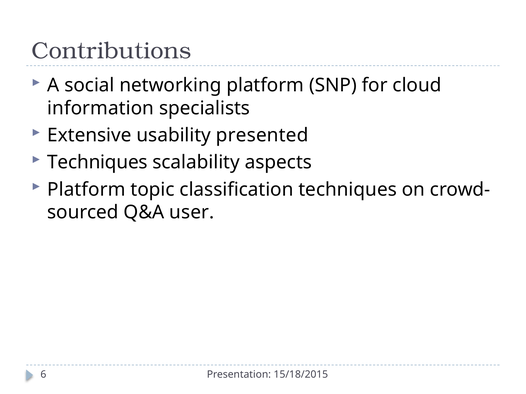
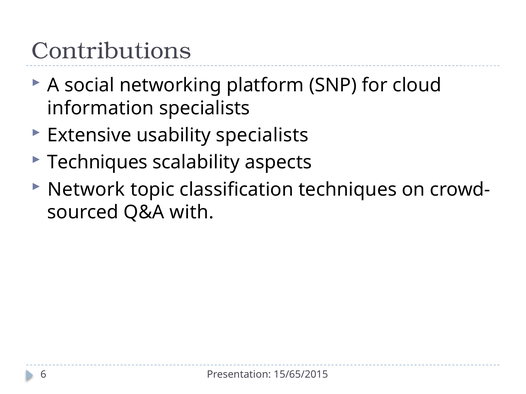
usability presented: presented -> specialists (262, 135)
Platform: Platform -> Network (86, 190)
user: user -> with (192, 213)
15/18/2015: 15/18/2015 -> 15/65/2015 (301, 375)
